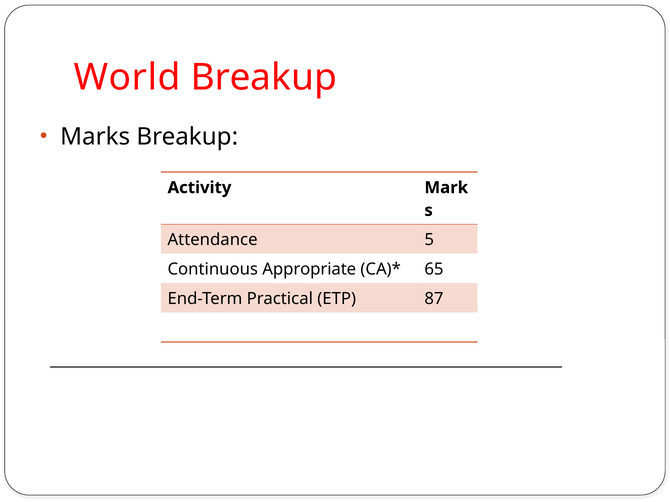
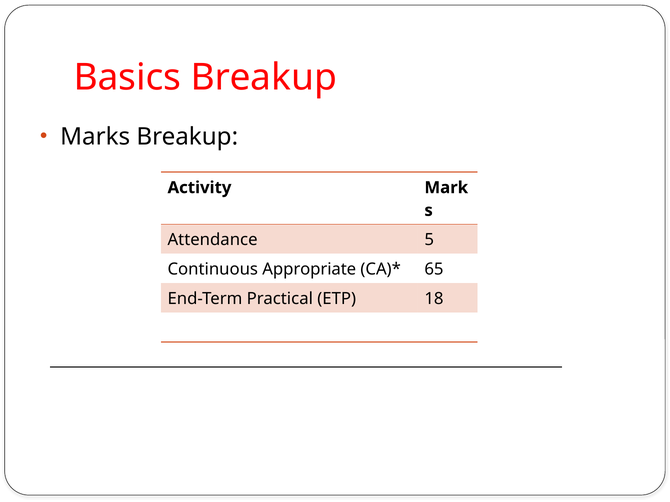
World: World -> Basics (127, 77)
87: 87 -> 18 (434, 299)
